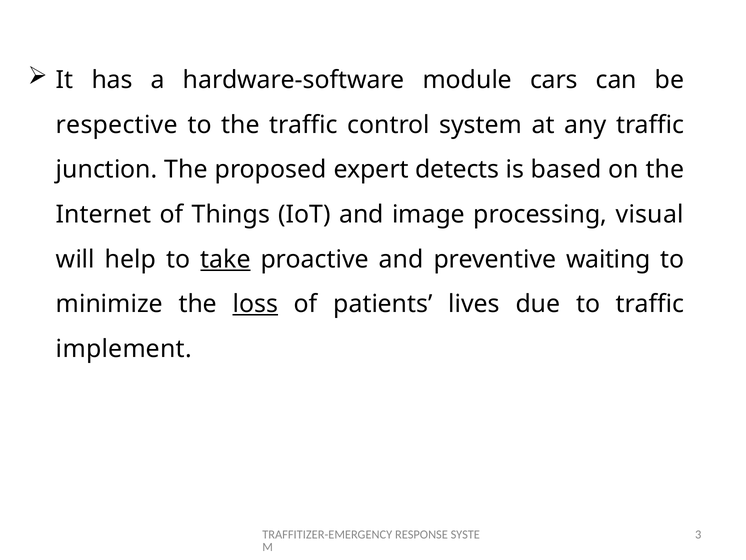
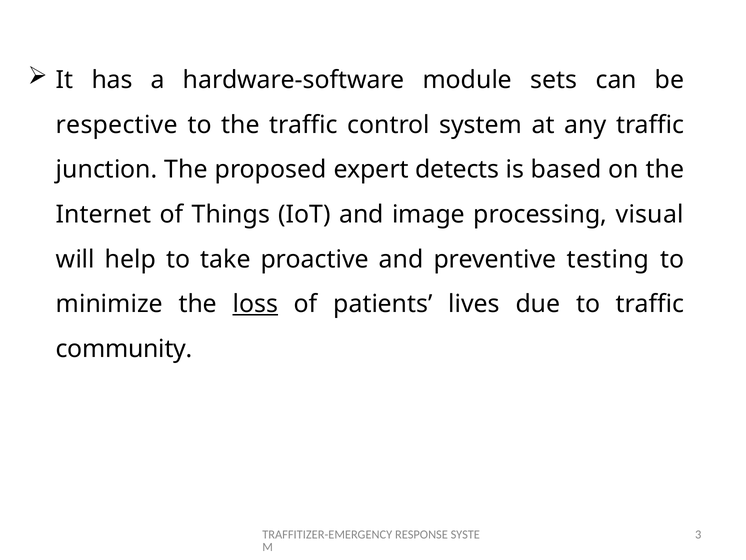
cars: cars -> sets (554, 80)
take underline: present -> none (225, 259)
waiting: waiting -> testing (608, 259)
implement: implement -> community (124, 349)
